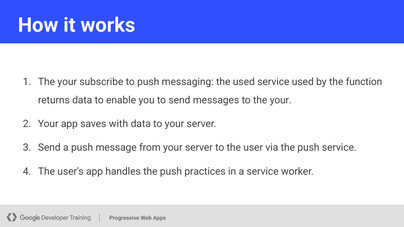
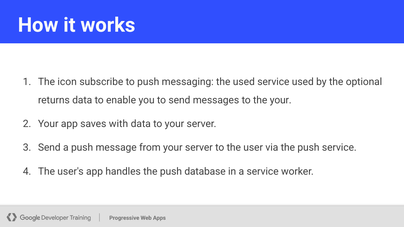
your: your -> icon (67, 82)
function: function -> optional (364, 82)
practices: practices -> database (205, 172)
